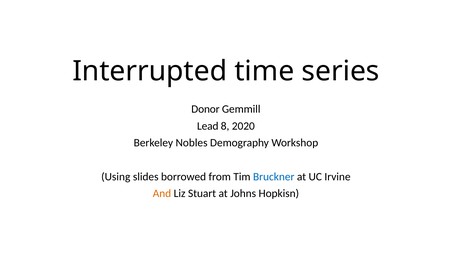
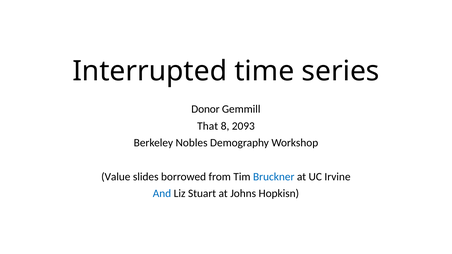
Lead: Lead -> That (208, 126)
2020: 2020 -> 2093 (243, 126)
Using: Using -> Value (116, 177)
And colour: orange -> blue (162, 194)
